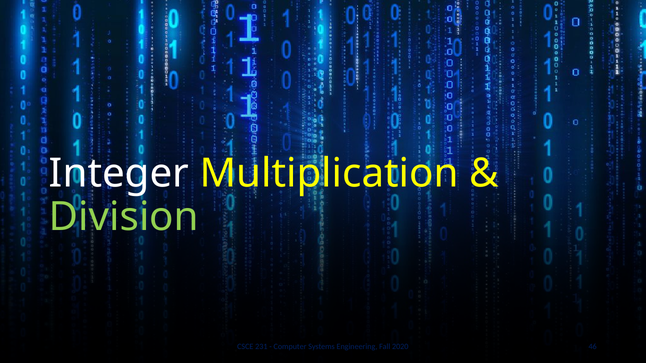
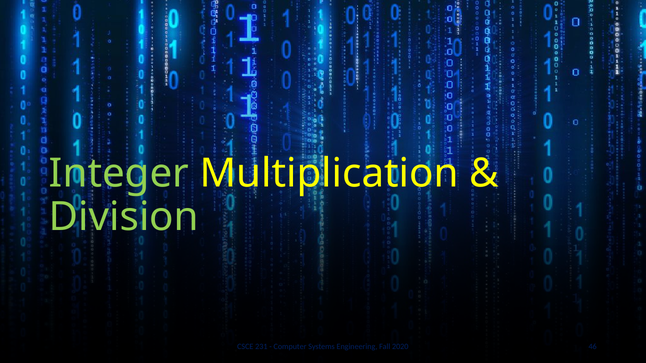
Integer colour: white -> light green (119, 174)
